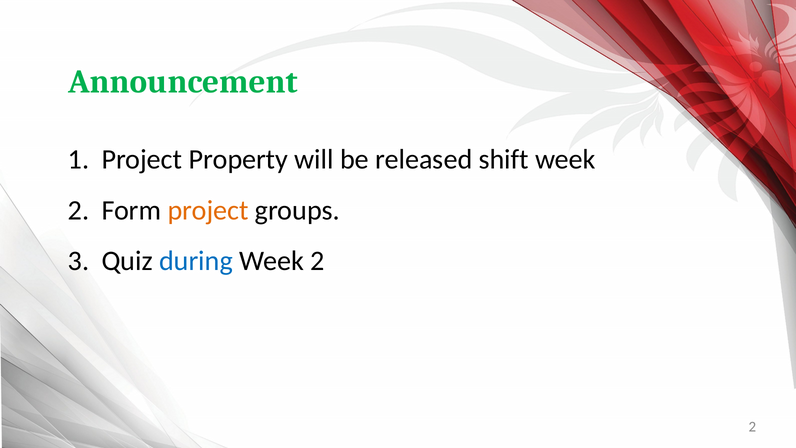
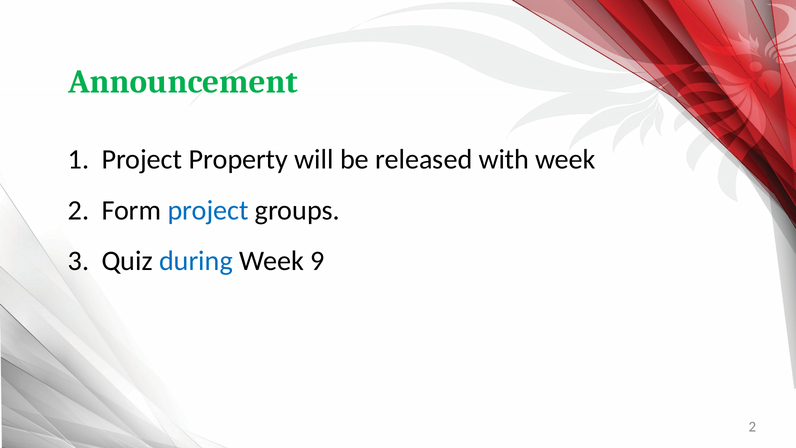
shift: shift -> with (504, 159)
project colour: orange -> blue (208, 210)
2: 2 -> 9 (318, 261)
